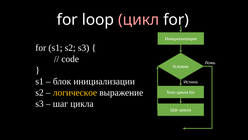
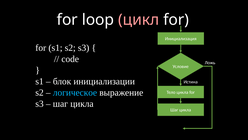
логическое colour: yellow -> light blue (75, 92)
